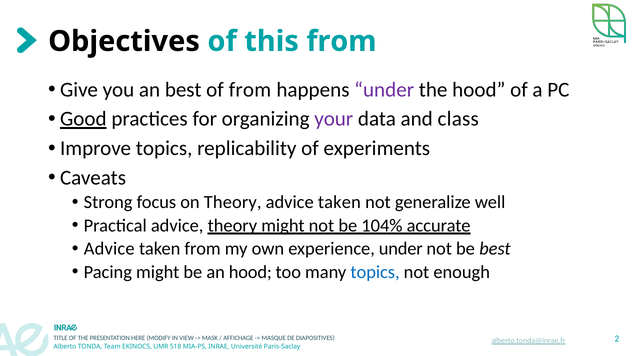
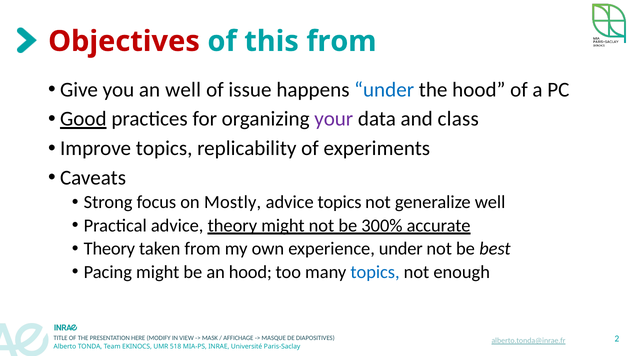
Objectives colour: black -> red (124, 41)
an best: best -> well (183, 89)
of from: from -> issue (250, 89)
under colour: purple -> blue (384, 89)
on Theory: Theory -> Mostly (233, 202)
taken: taken -> topics (340, 202)
104%: 104% -> 300% (382, 225)
Advice: Advice -> Theory (109, 249)
